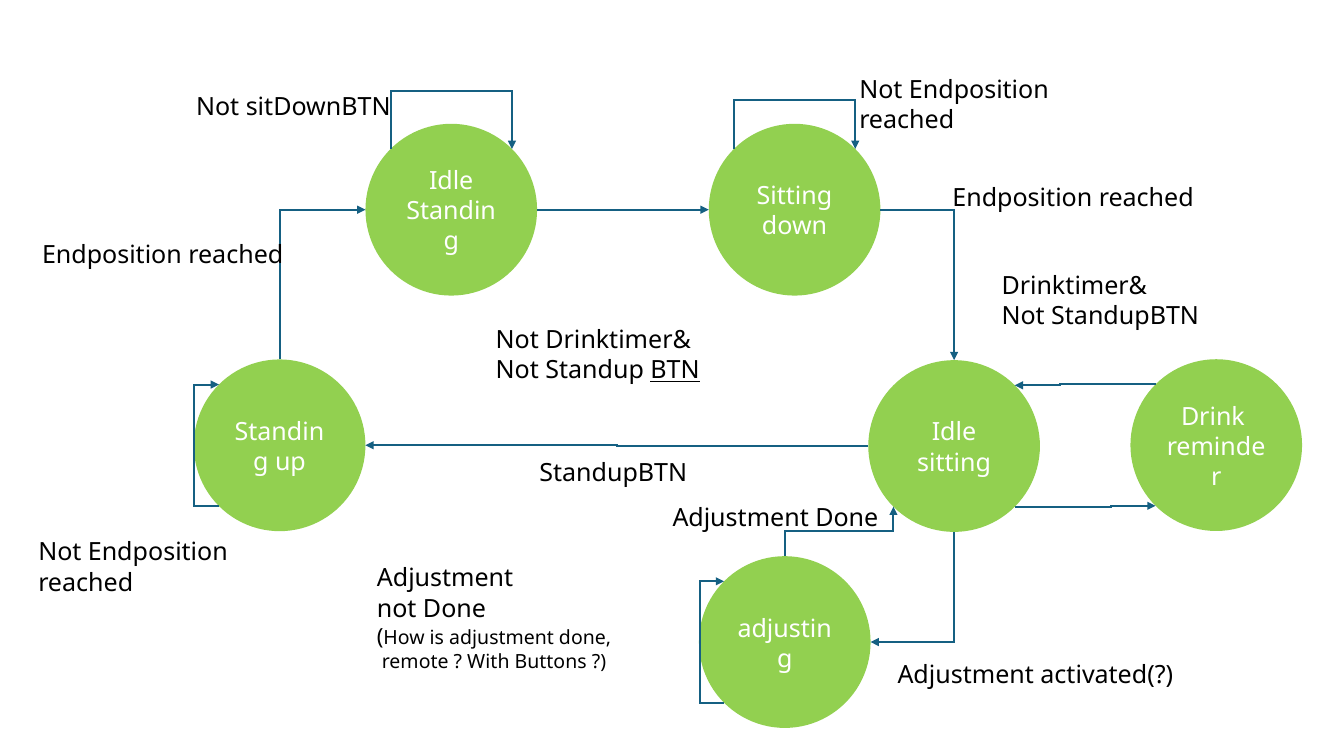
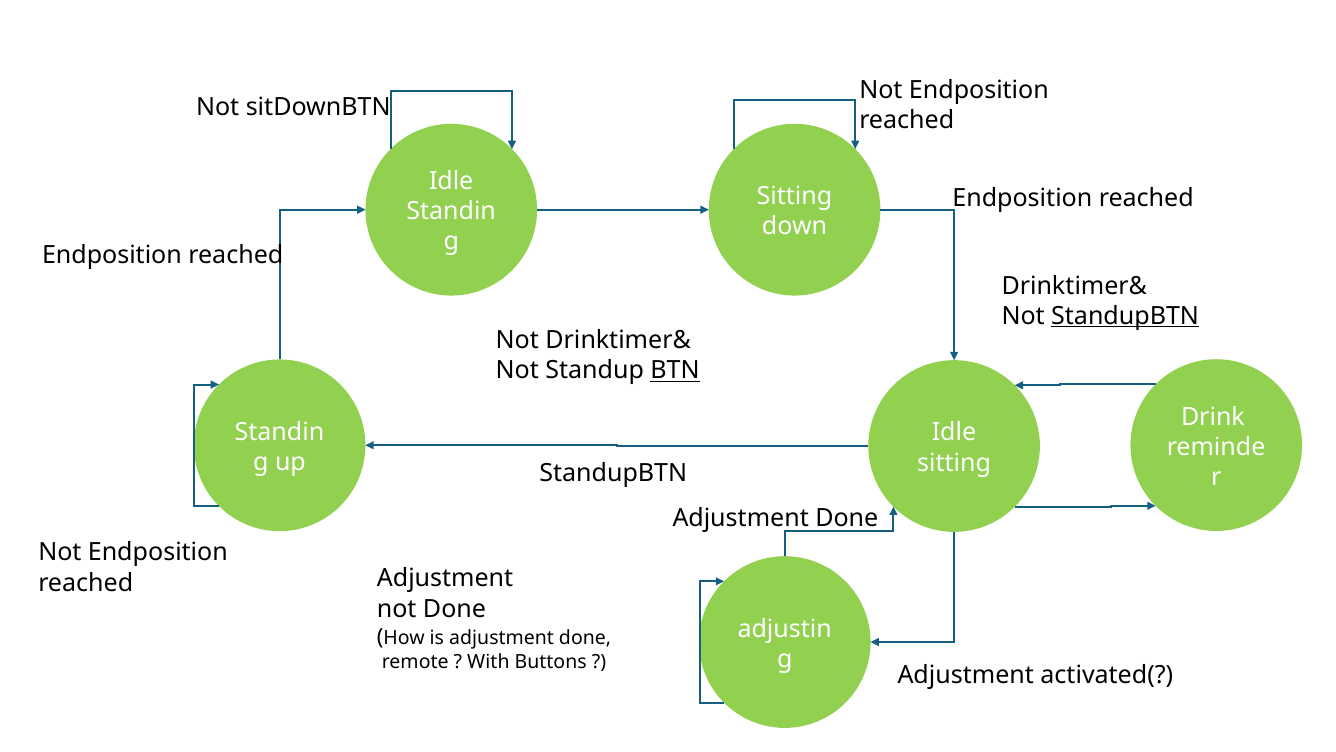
StandupBTN underline: none -> present (1125, 316)
